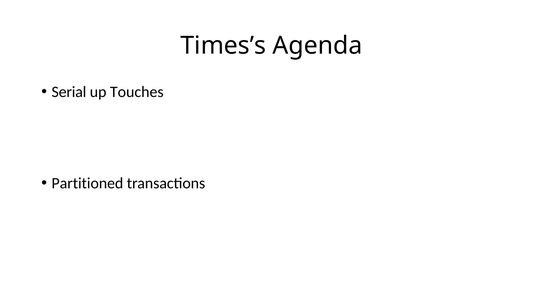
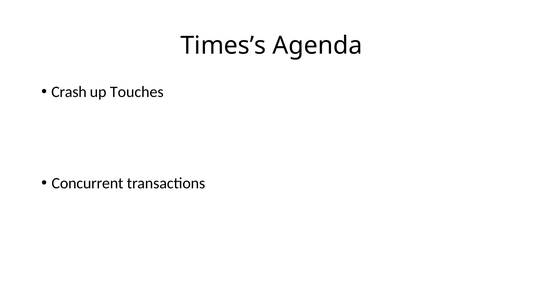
Serial: Serial -> Crash (69, 92)
Partitioned: Partitioned -> Concurrent (87, 183)
